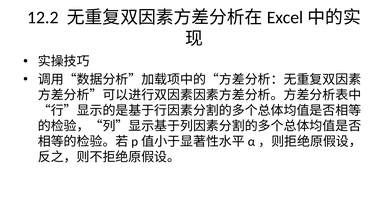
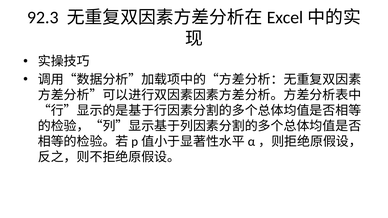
12.2: 12.2 -> 92.3 (43, 17)
